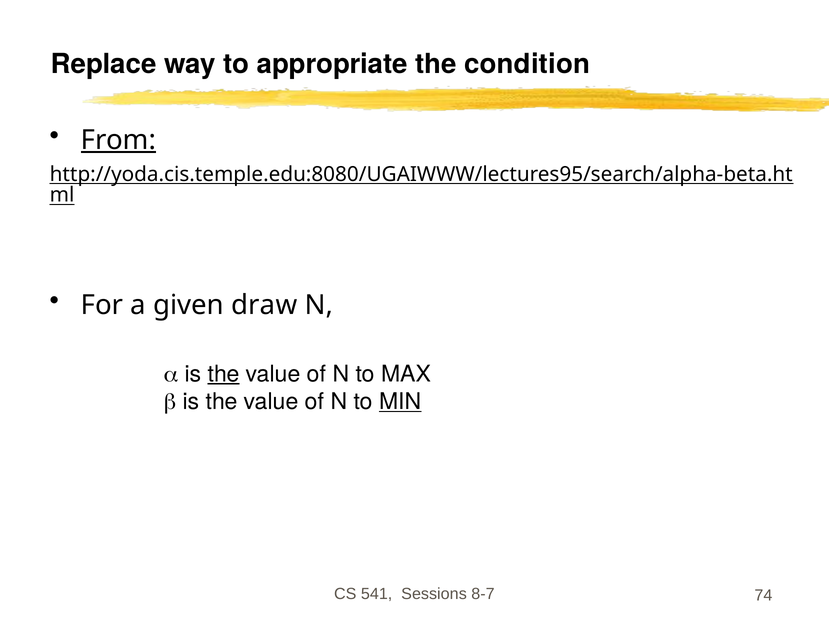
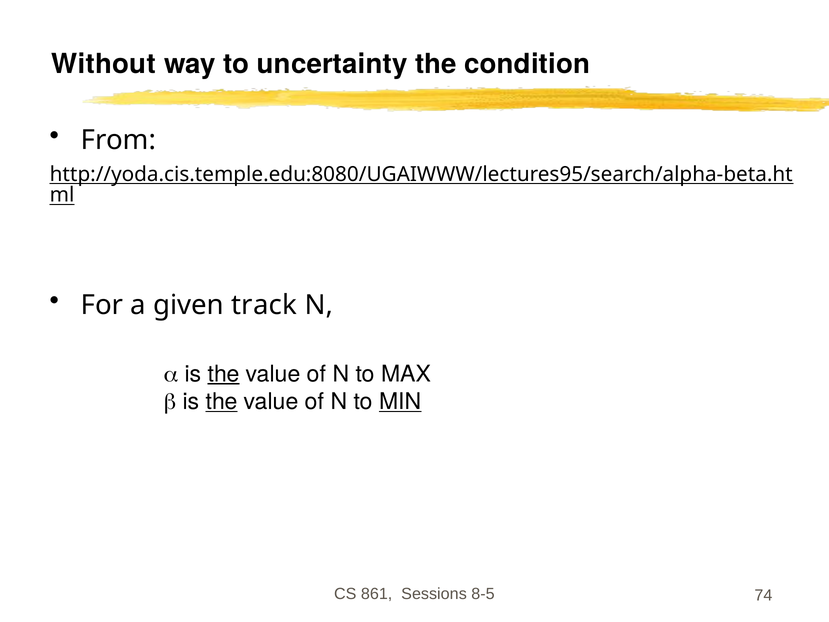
Replace: Replace -> Without (103, 64)
appropriate: appropriate -> uncertainty (332, 64)
From underline: present -> none (118, 140)
draw: draw -> track (264, 305)
the underline: none -> present (222, 401)
541: 541 -> 861 (377, 593)
8-7: 8-7 -> 8-5 (483, 593)
